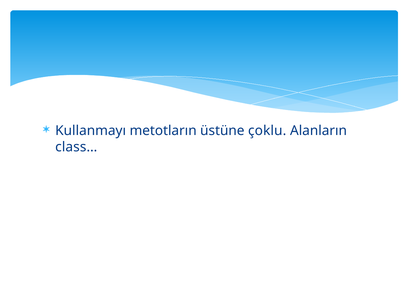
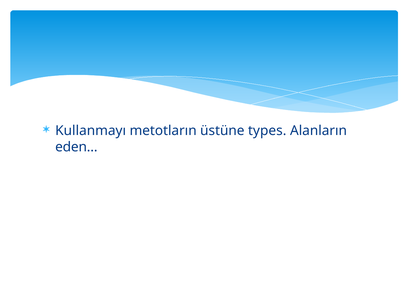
çoklu: çoklu -> types (267, 131)
class…: class… -> eden… (76, 147)
